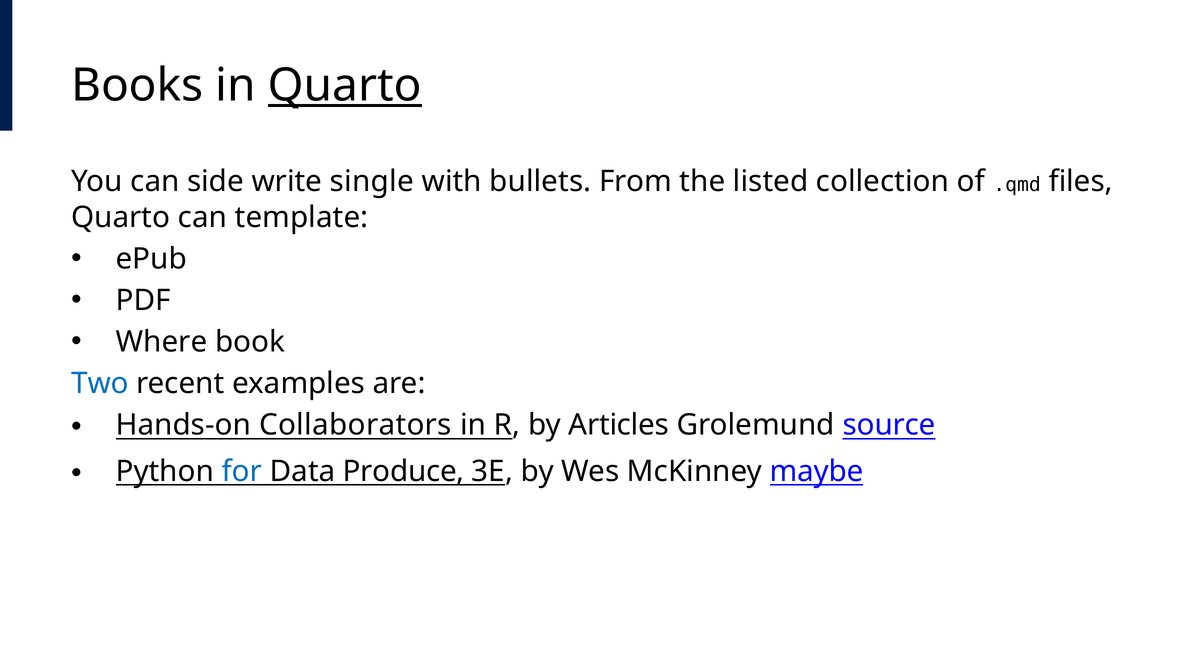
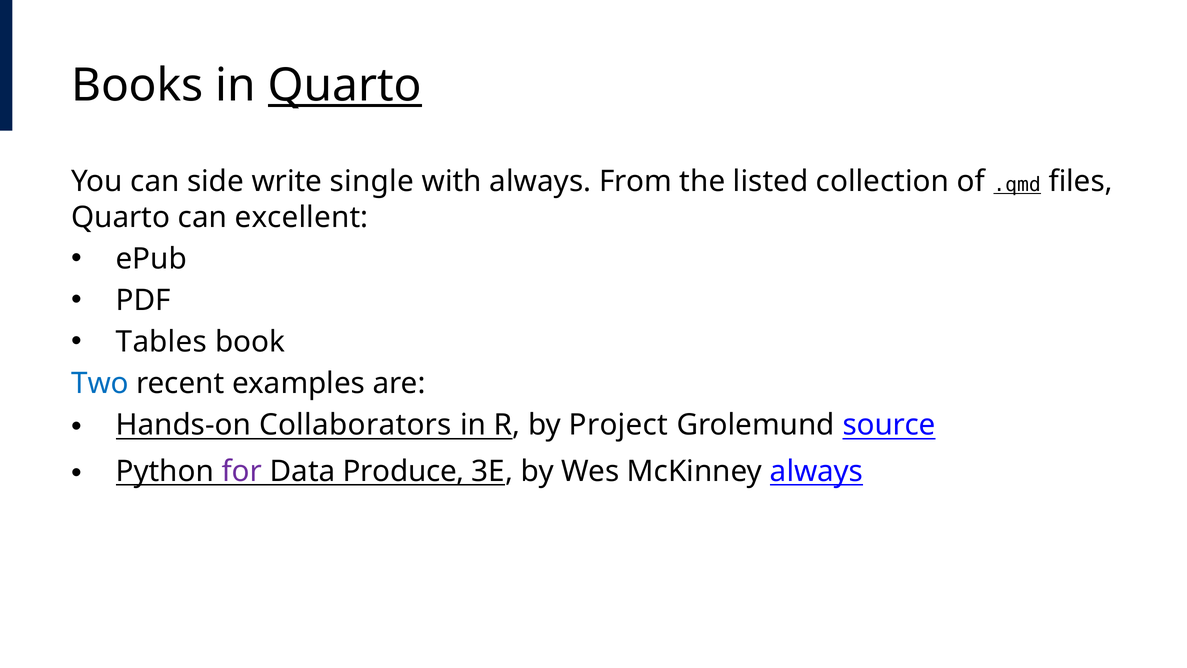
with bullets: bullets -> always (540, 182)
.qmd underline: none -> present (1017, 185)
template: template -> excellent (302, 217)
Where: Where -> Tables (161, 342)
Articles: Articles -> Project (618, 425)
for colour: blue -> purple (242, 471)
McKinney maybe: maybe -> always (817, 471)
